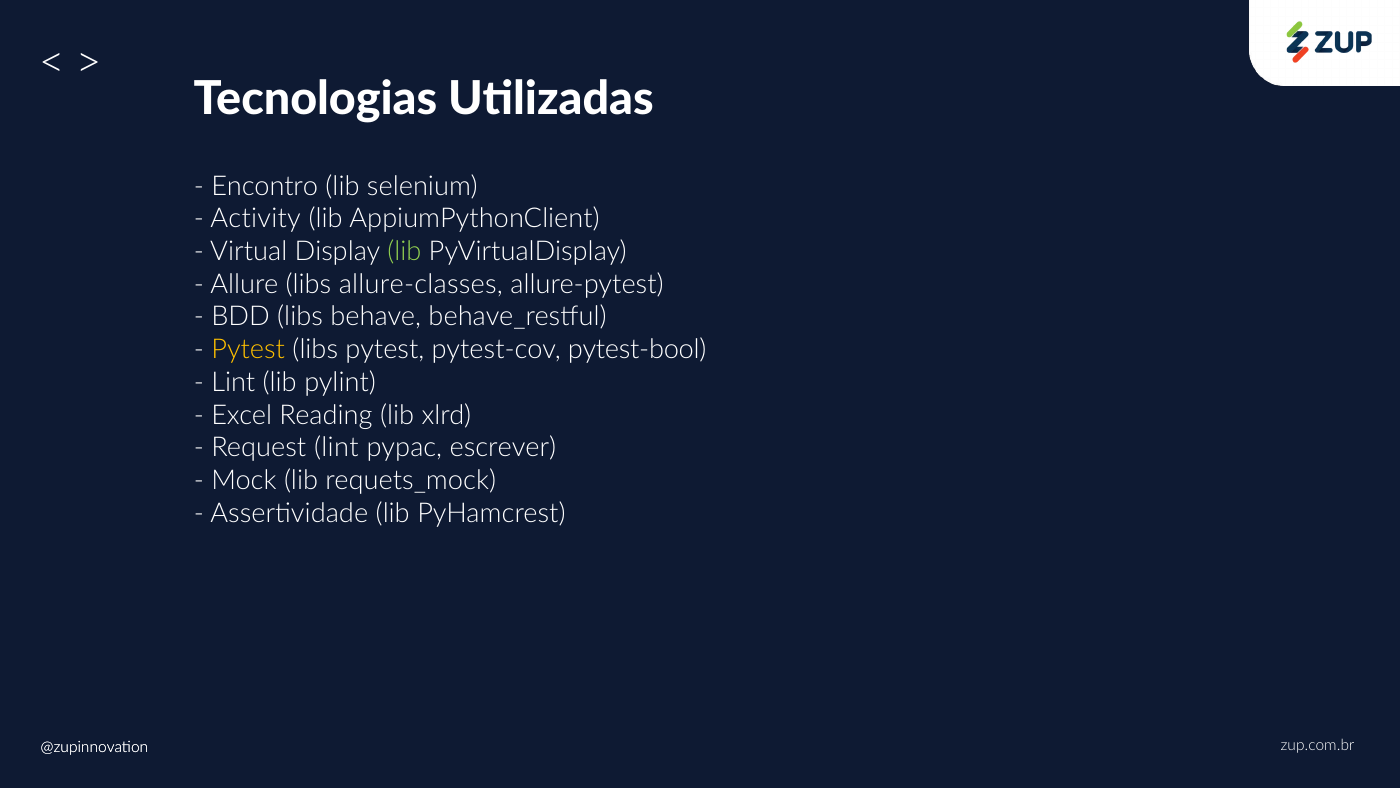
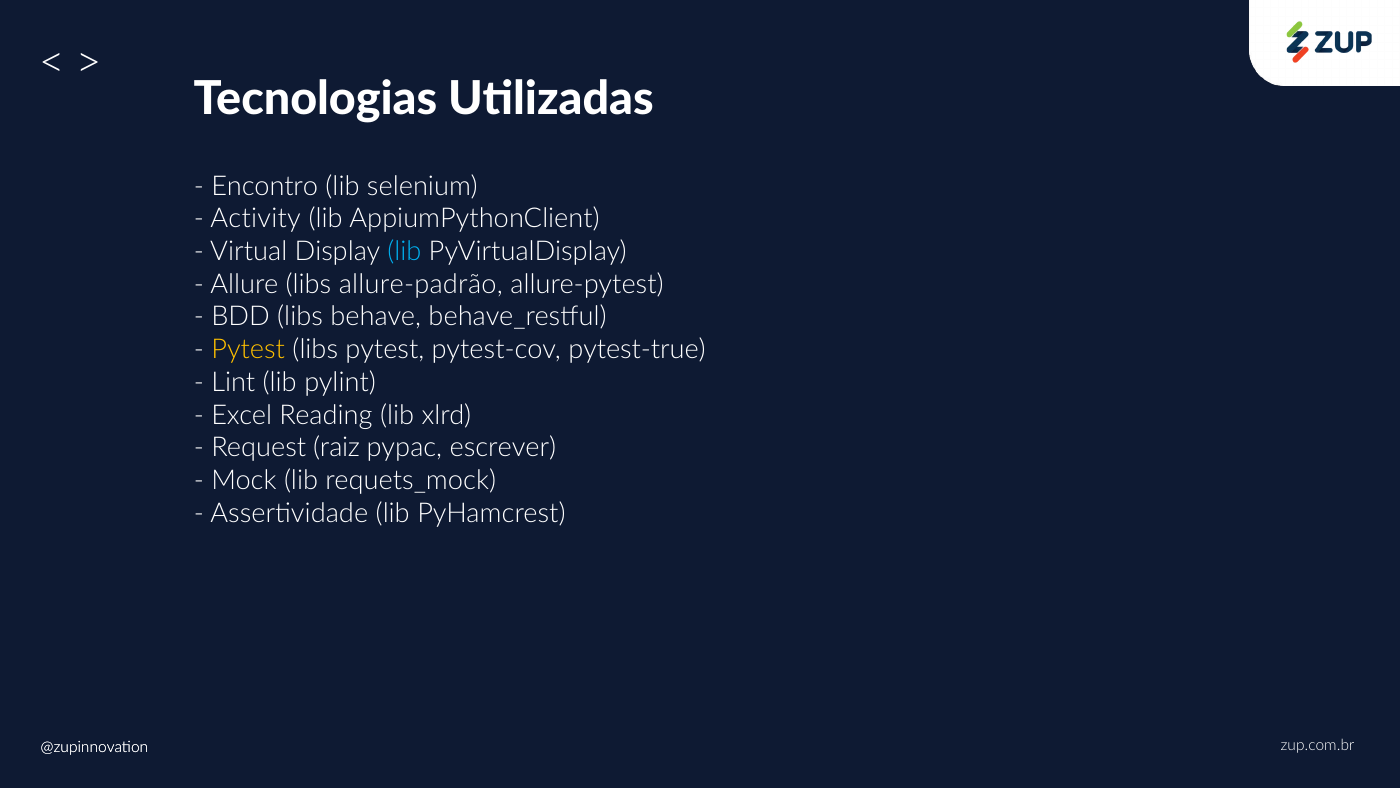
lib colour: light green -> light blue (404, 251)
allure-classes: allure-classes -> allure-padrão (421, 284)
pytest-bool: pytest-bool -> pytest-true (637, 349)
Request lint: lint -> raiz (337, 447)
